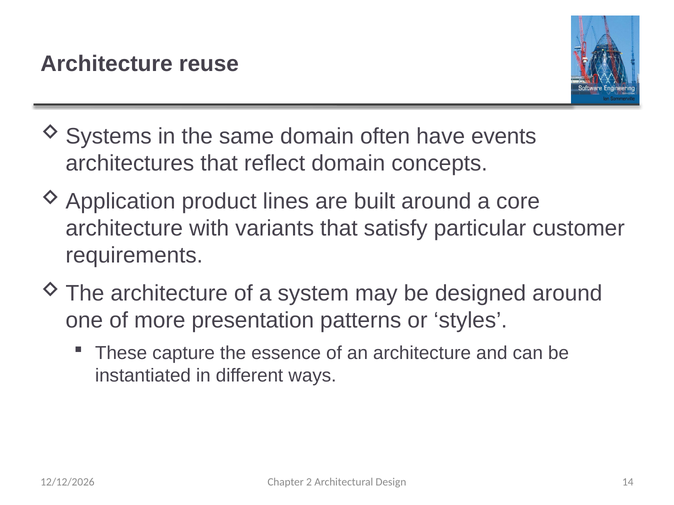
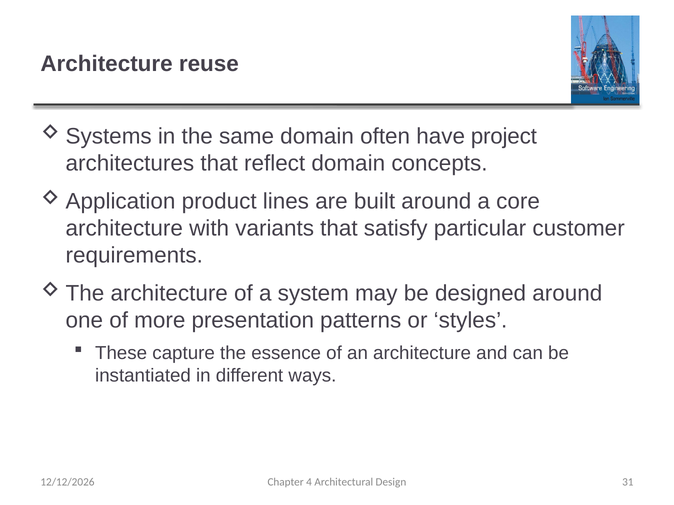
events: events -> project (504, 136)
2: 2 -> 4 (309, 483)
14: 14 -> 31 (628, 483)
